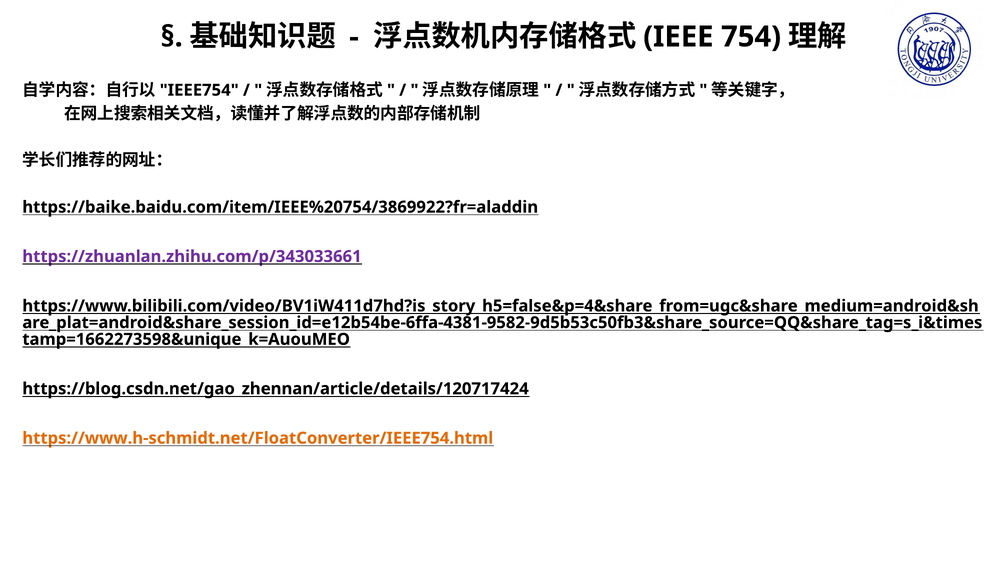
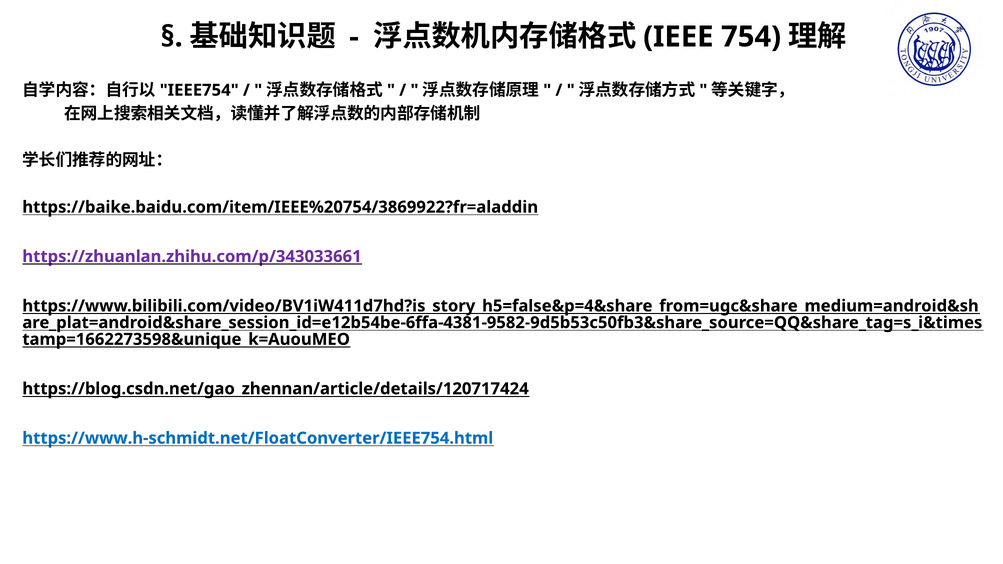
https://www.h-schmidt.net/FloatConverter/IEEE754.html colour: orange -> blue (258, 438)
